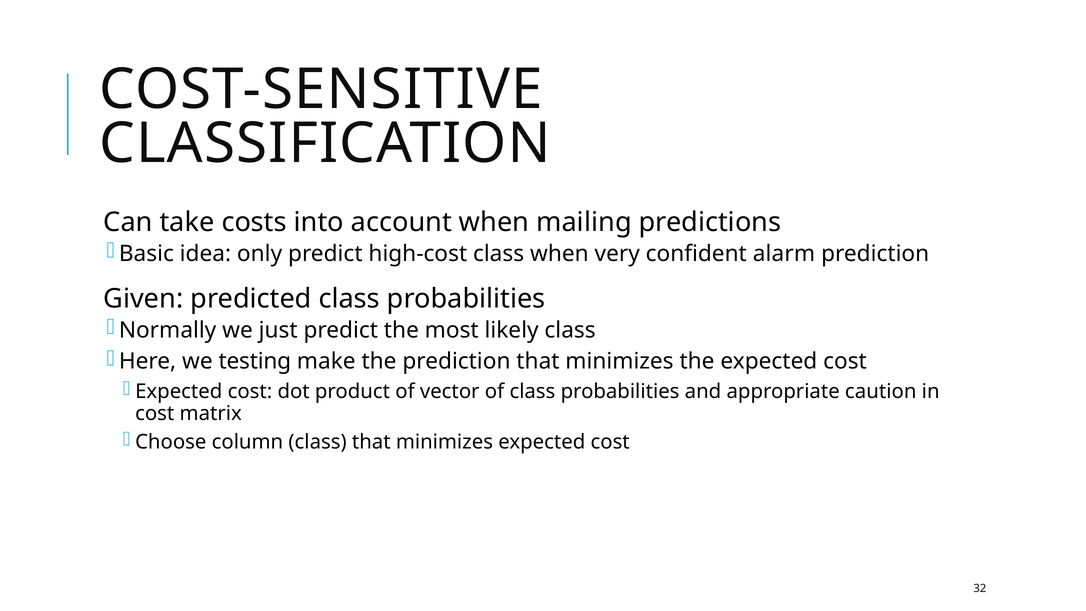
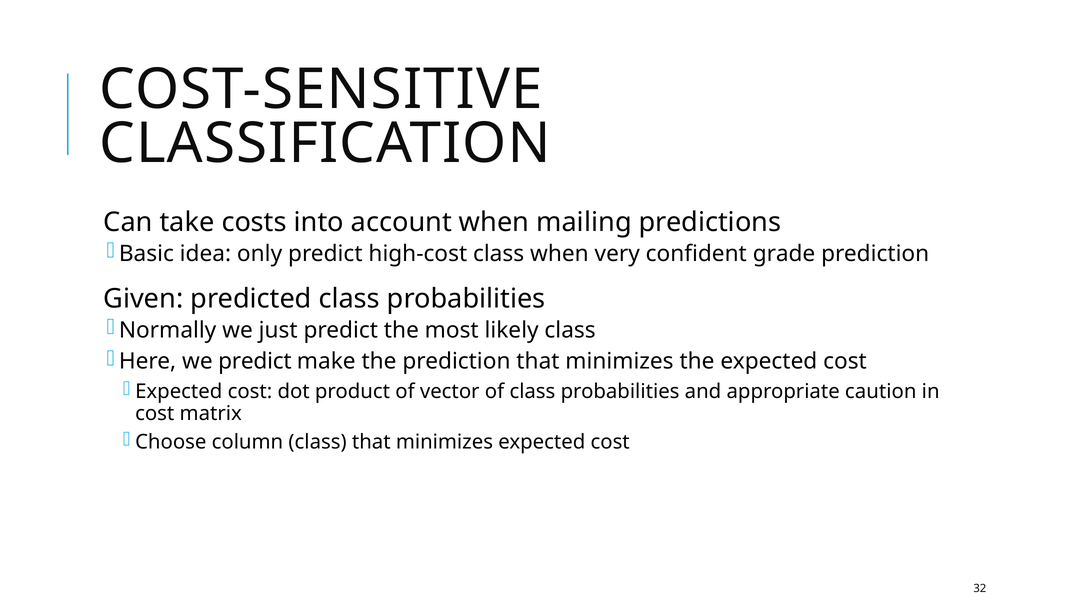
alarm: alarm -> grade (784, 254)
we testing: testing -> predict (255, 361)
